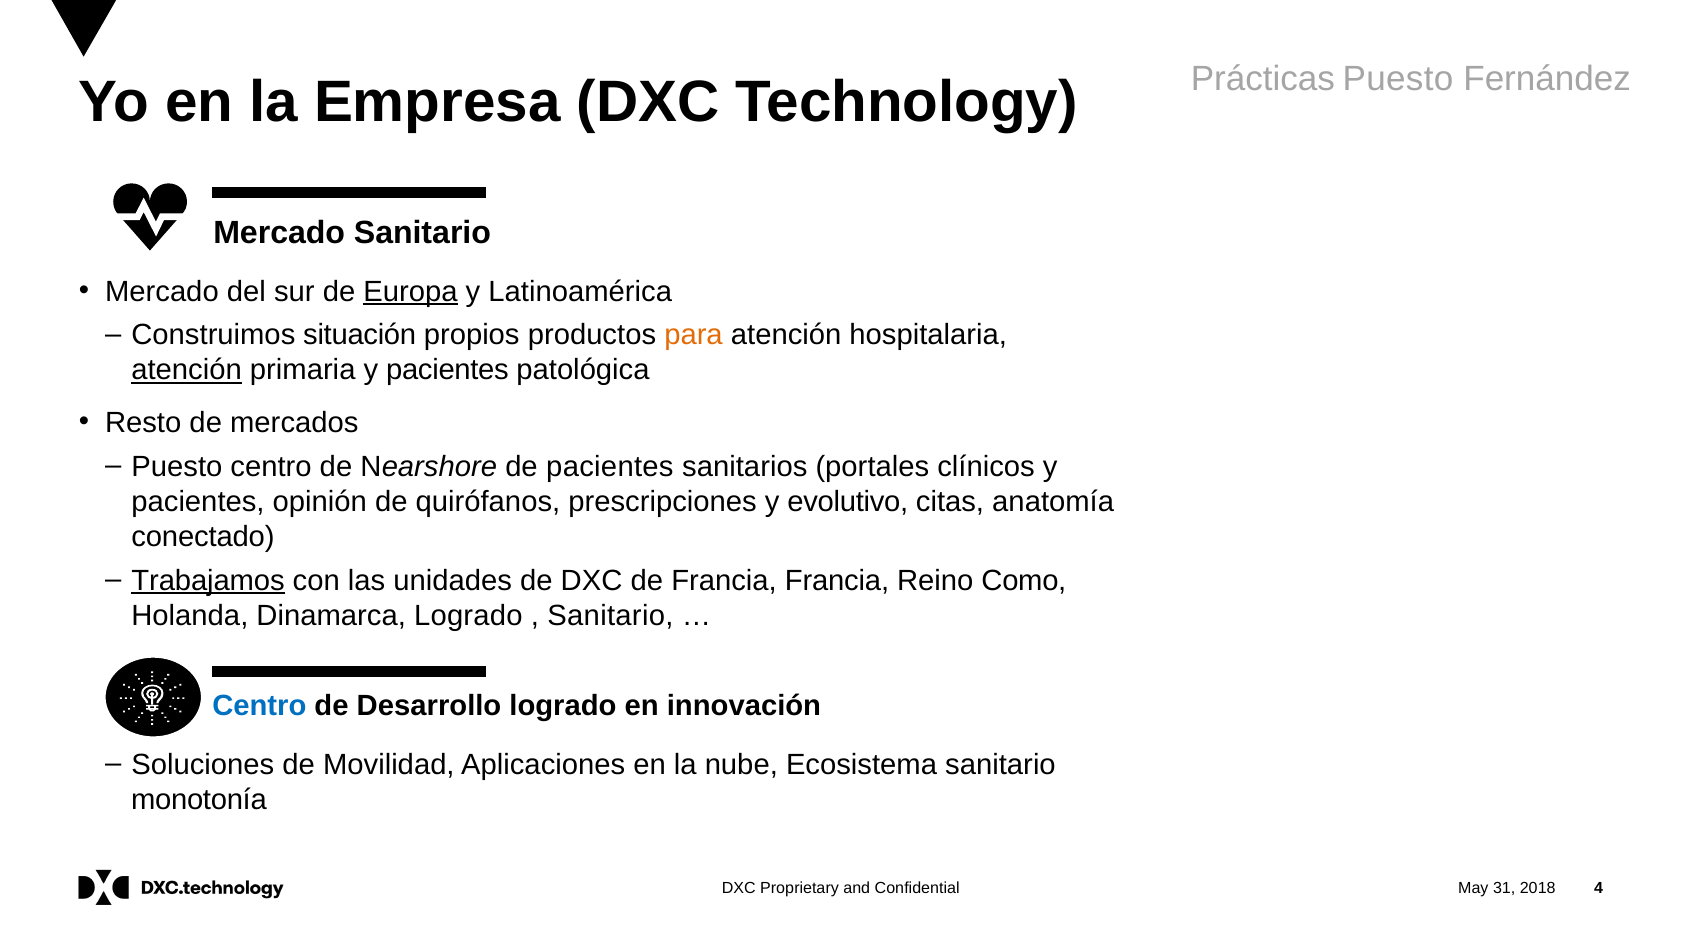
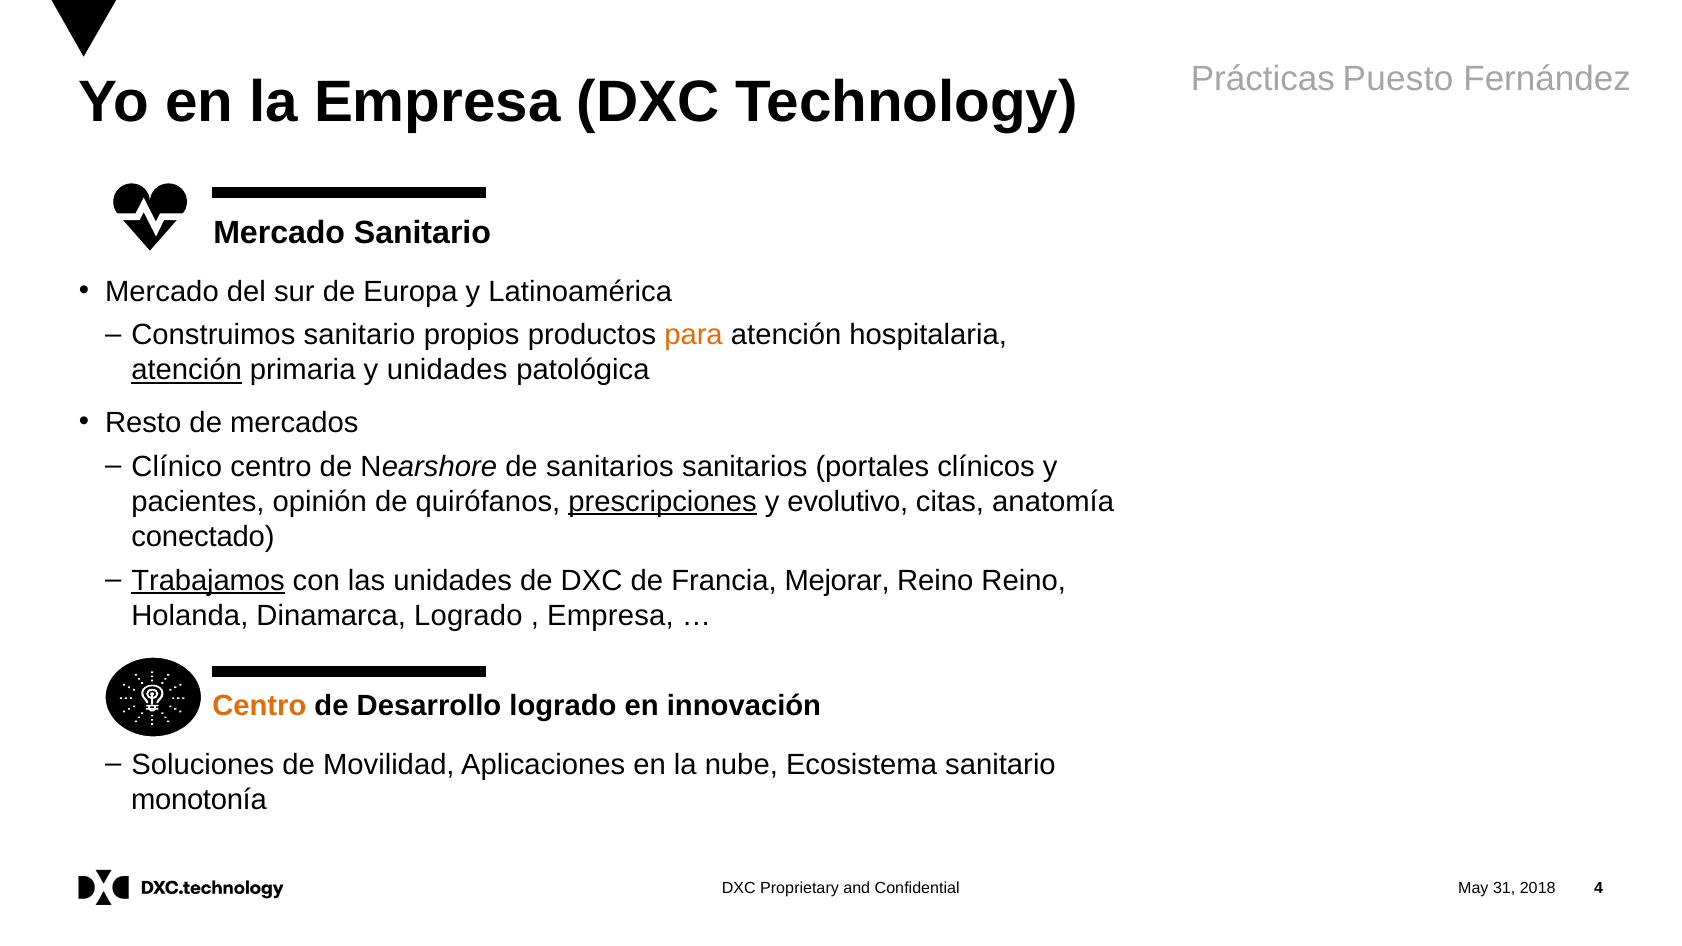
Europa underline: present -> none (410, 291)
Construimos situación: situación -> sanitario (359, 335)
primaria y pacientes: pacientes -> unidades (447, 370)
Puesto: Puesto -> Clínico (177, 467)
de pacientes: pacientes -> sanitarios (610, 467)
prescripciones underline: none -> present (663, 502)
Francia Francia: Francia -> Mejorar (837, 581)
Reino Como: Como -> Reino (1024, 581)
Sanitario: Sanitario -> Empresa (610, 616)
Centro colour: blue -> orange (259, 706)
